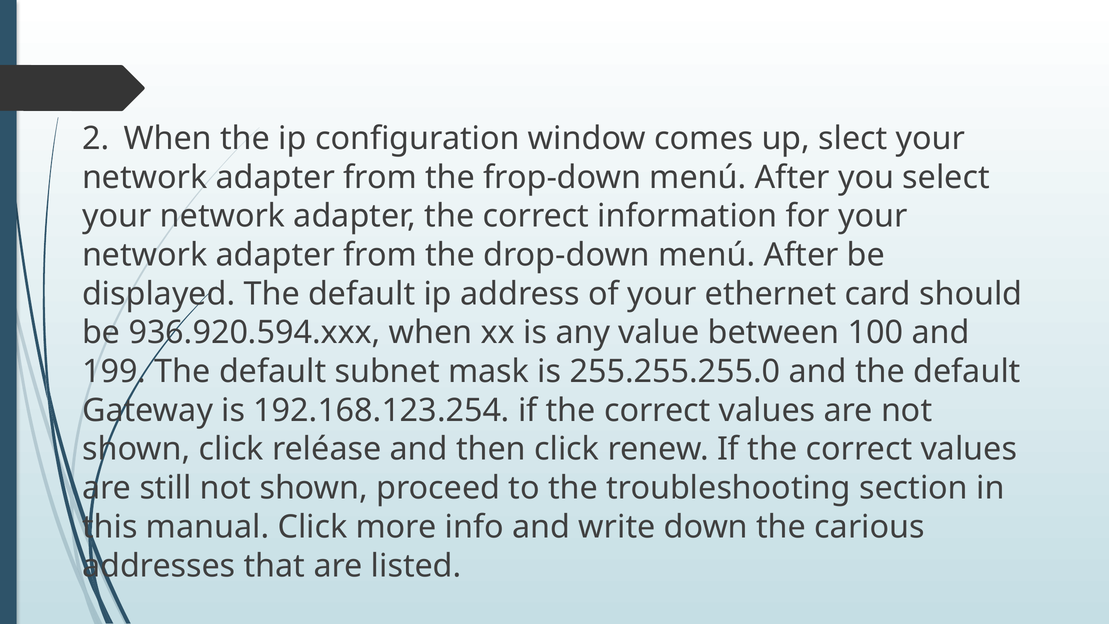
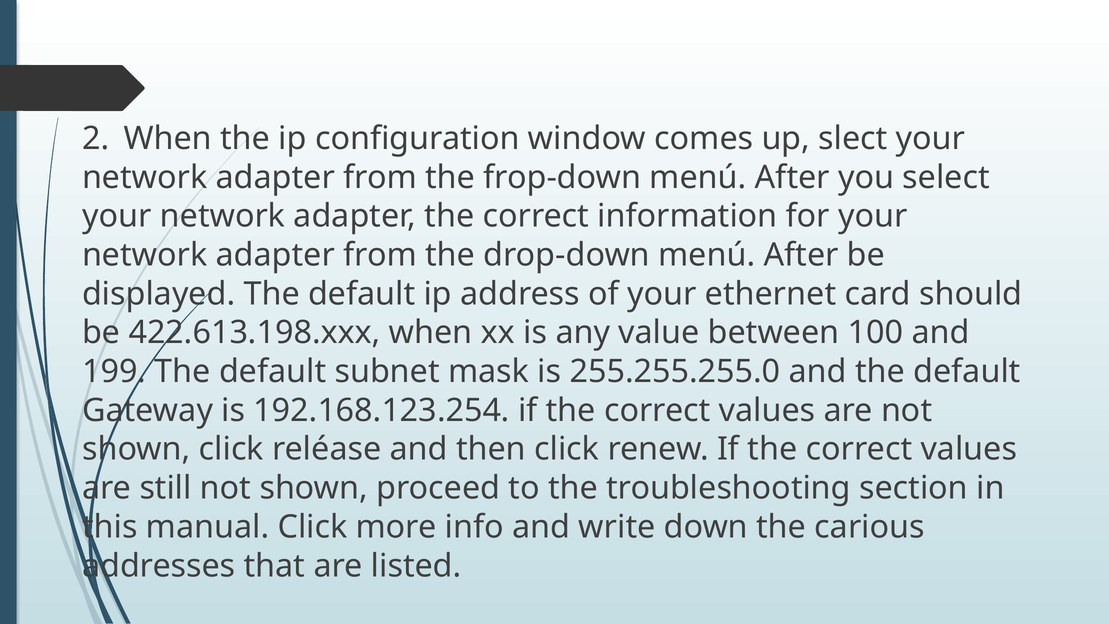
936.920.594.xxx: 936.920.594.xxx -> 422.613.198.xxx (255, 333)
